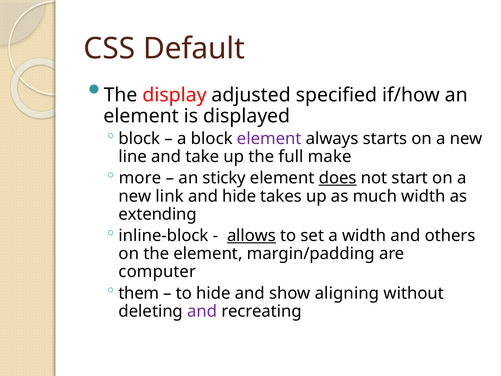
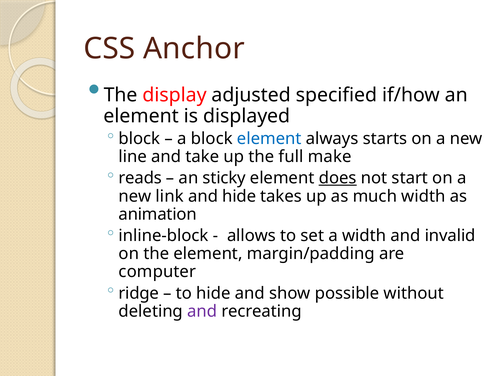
Default: Default -> Anchor (194, 48)
element colour: purple -> blue (269, 139)
more: more -> reads (140, 178)
extending: extending -> animation (158, 214)
allows underline: present -> none (251, 236)
others: others -> invalid (450, 236)
them: them -> ridge (139, 293)
aligning: aligning -> possible (347, 293)
